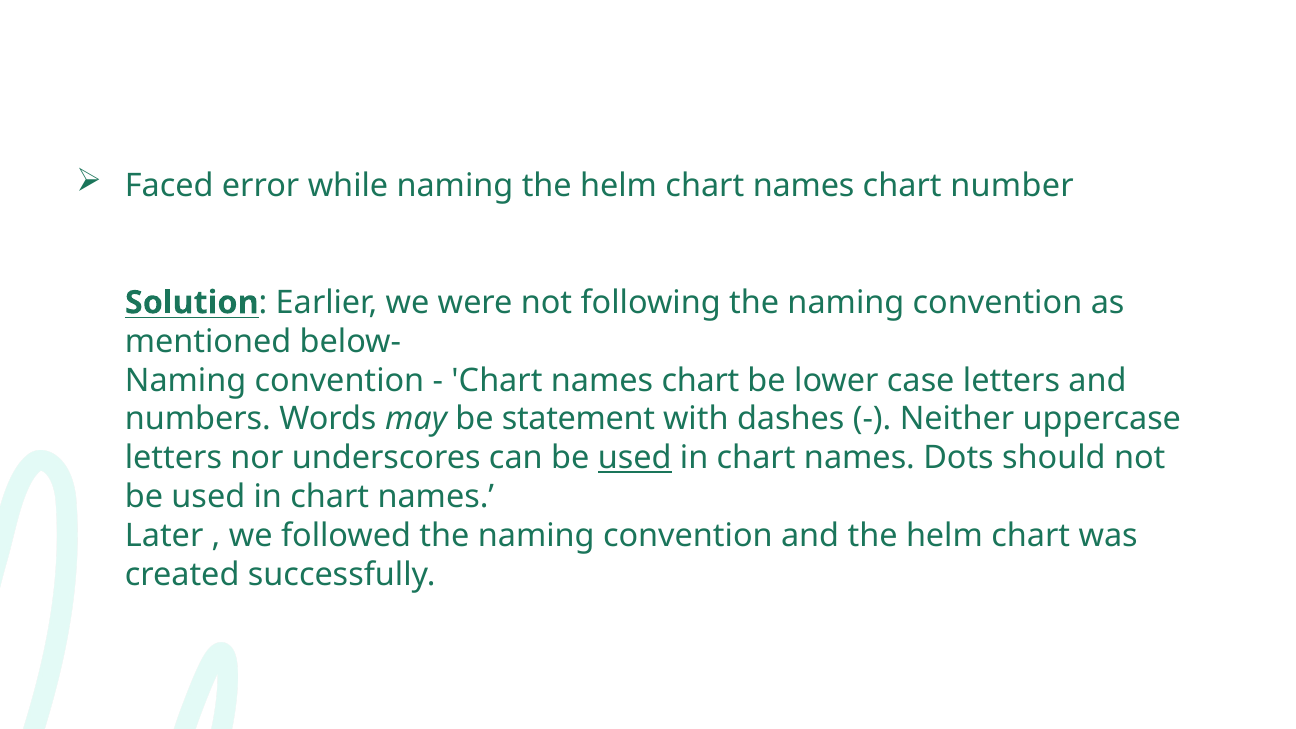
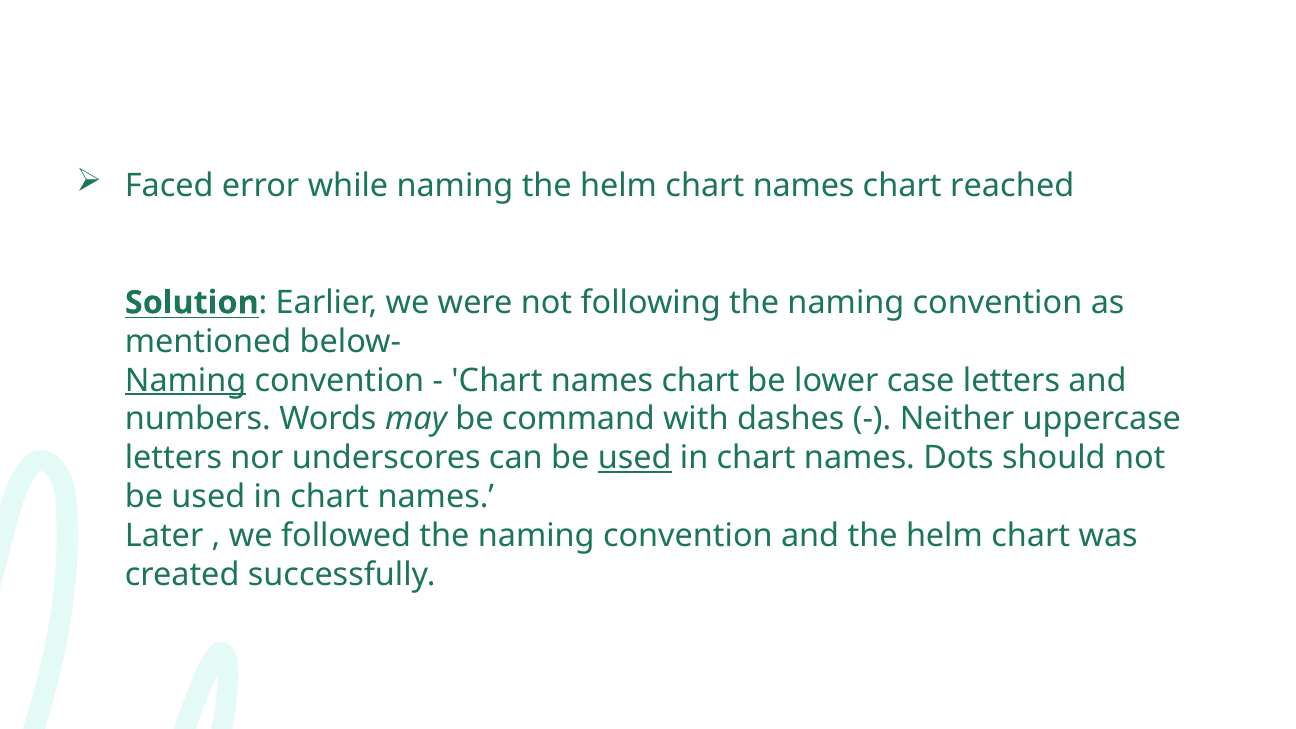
number: number -> reached (1012, 186)
Naming underline: none -> present (186, 380)
statement: statement -> command (578, 419)
